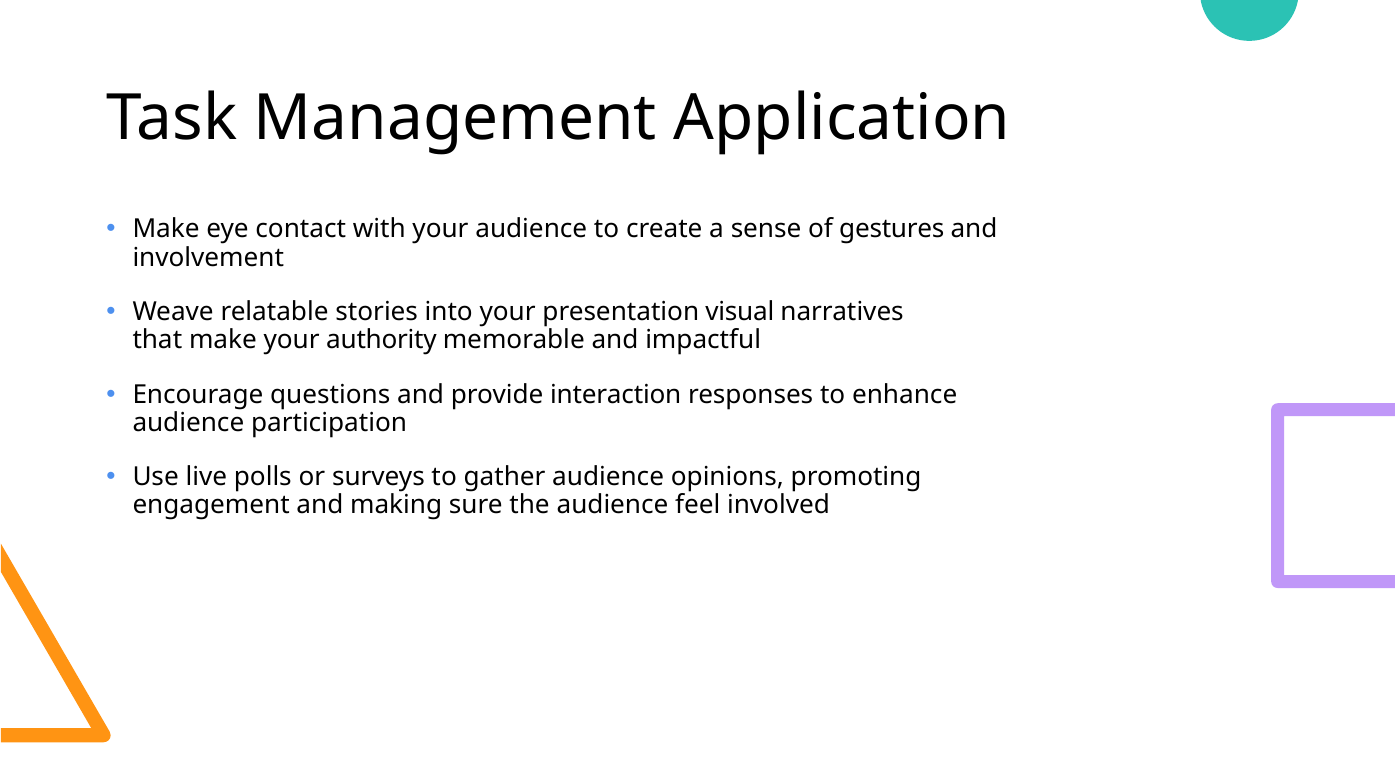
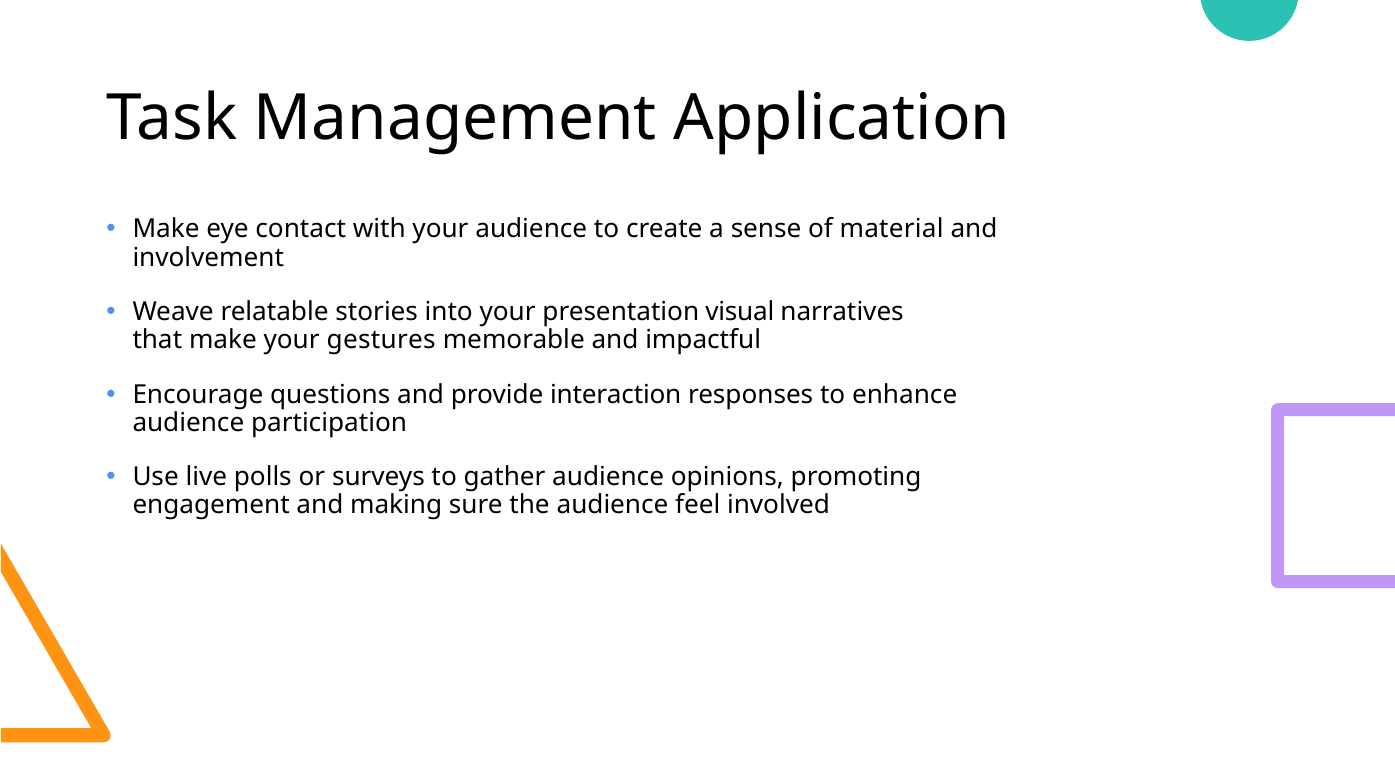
gestures: gestures -> material (892, 230)
authority: authority -> gestures (381, 340)
